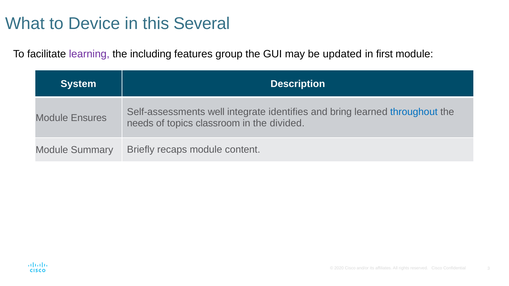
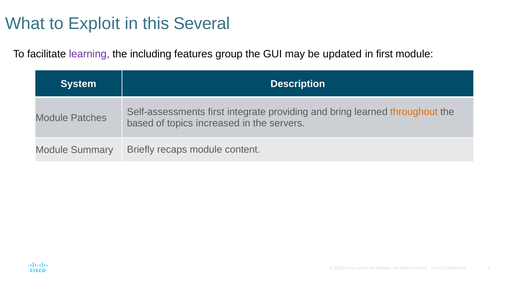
Device: Device -> Exploit (94, 24)
Self-assessments well: well -> first (216, 112)
identifies: identifies -> providing (288, 112)
throughout colour: blue -> orange (414, 112)
Ensures: Ensures -> Patches (89, 118)
needs: needs -> based (140, 123)
classroom: classroom -> increased (218, 123)
divided: divided -> servers (287, 123)
